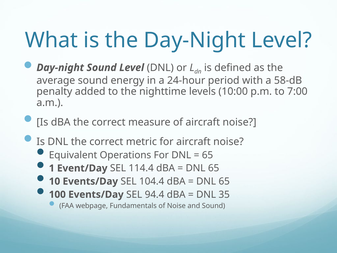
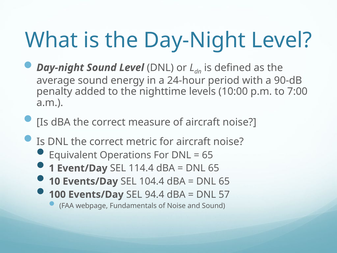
58-dB: 58-dB -> 90-dB (288, 80)
35: 35 -> 57 (224, 194)
